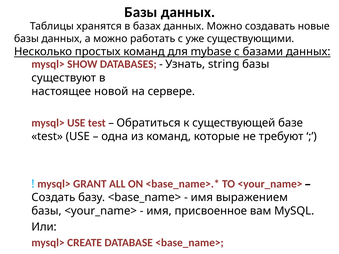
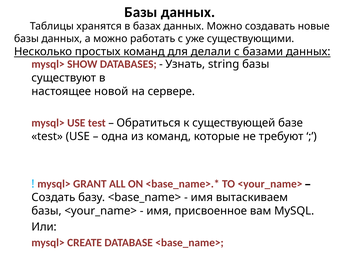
mybase: mybase -> делали (211, 52)
выражением: выражением -> вытаскиваем (252, 198)
